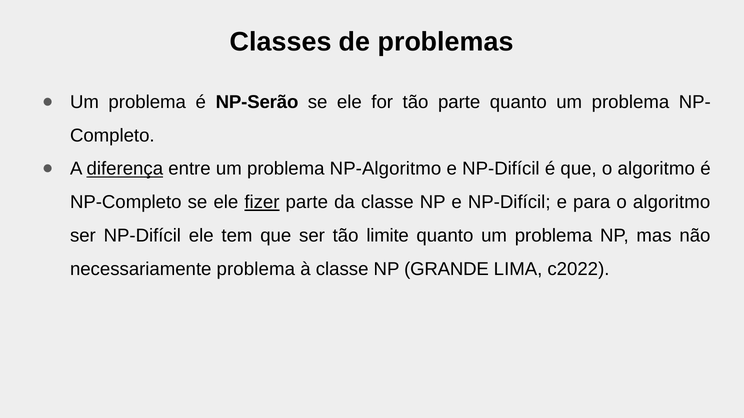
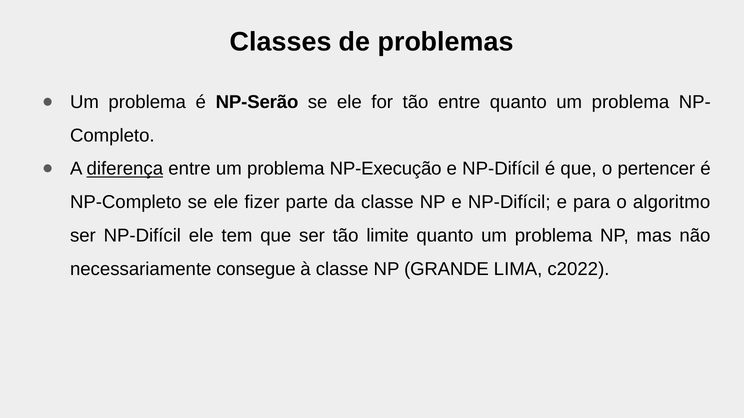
tão parte: parte -> entre (459, 102)
NP-Algoritmo: NP-Algoritmo -> NP-Execução (386, 169)
que o algoritmo: algoritmo -> pertencer (656, 169)
fizer underline: present -> none (262, 203)
necessariamente problema: problema -> consegue (256, 269)
